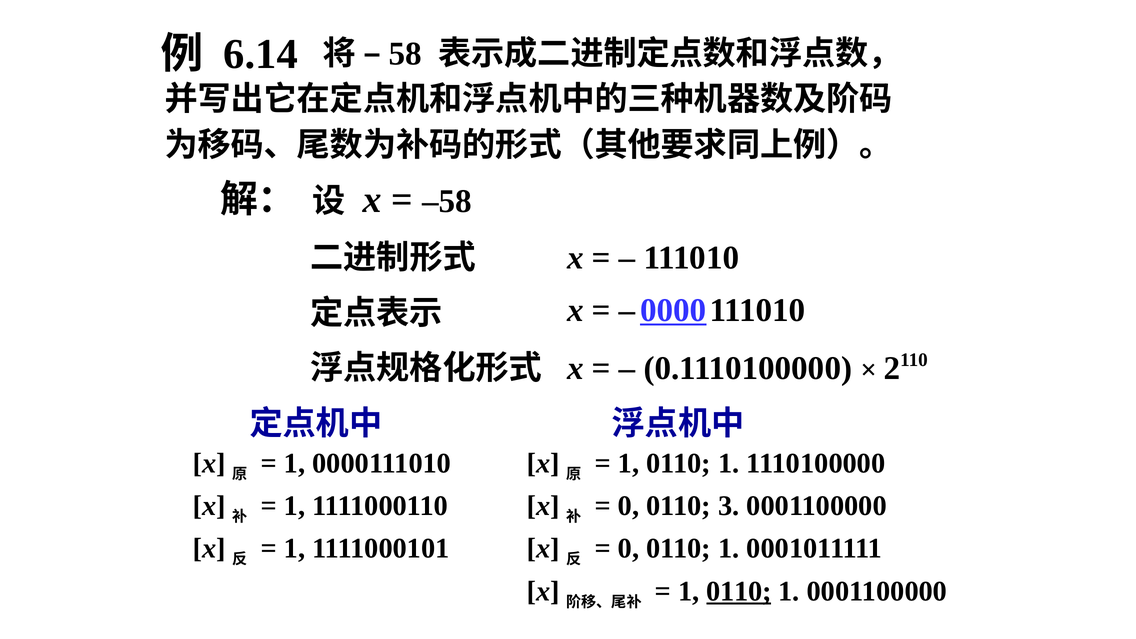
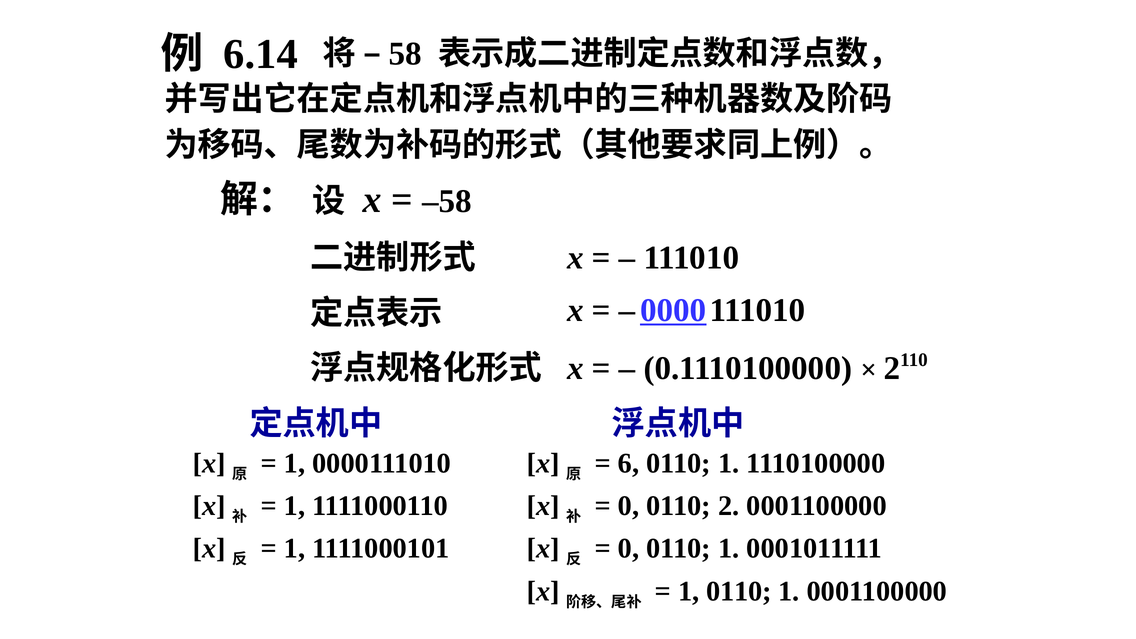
1: 1 -> 6 (628, 463)
3: 3 -> 2 (729, 506)
0110 underline: present -> none (739, 591)
